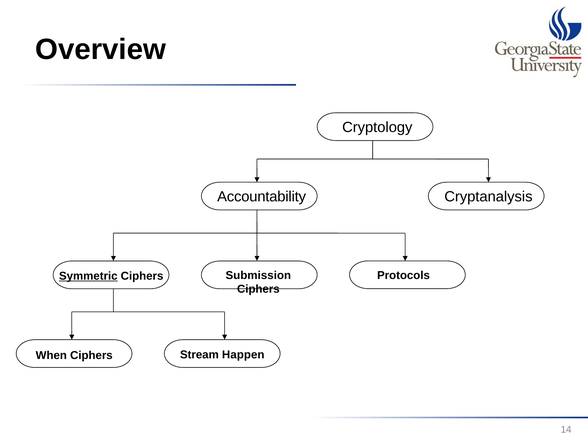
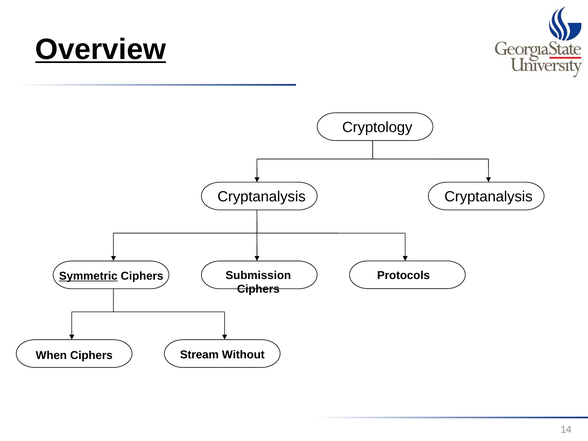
Overview underline: none -> present (101, 49)
Accountability: Accountability -> Cryptanalysis (262, 197)
Happen: Happen -> Without (243, 355)
